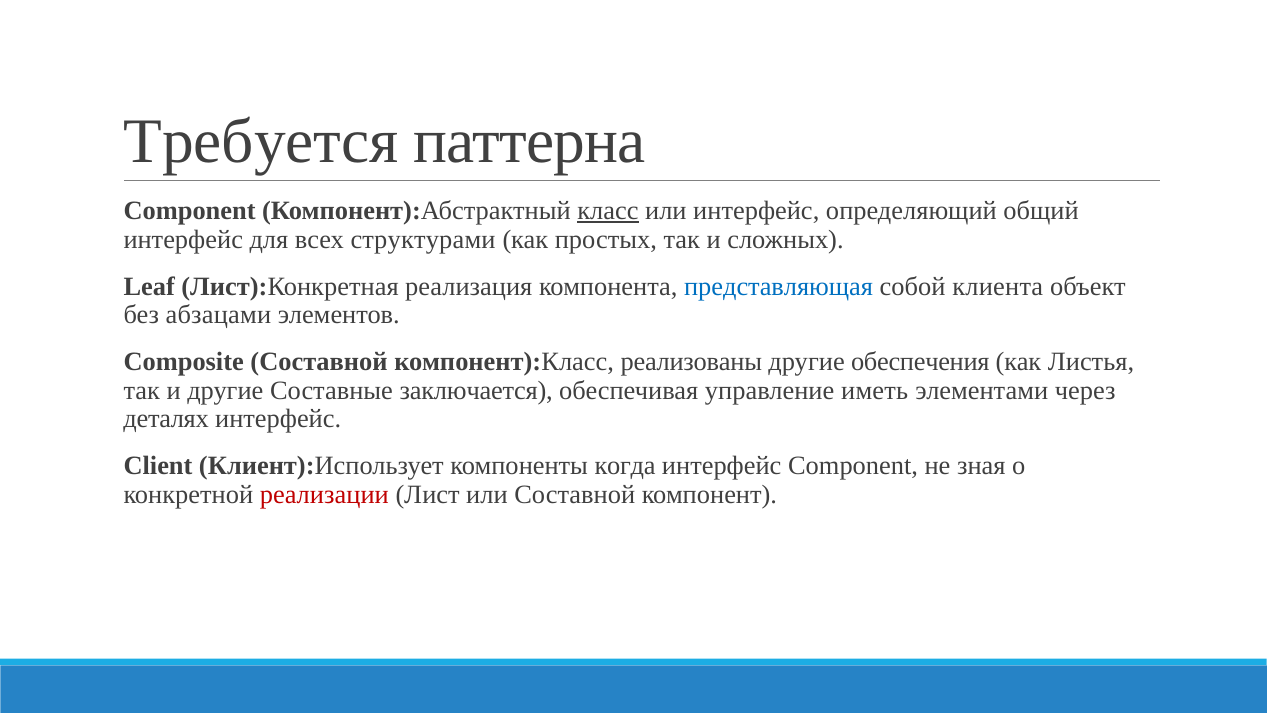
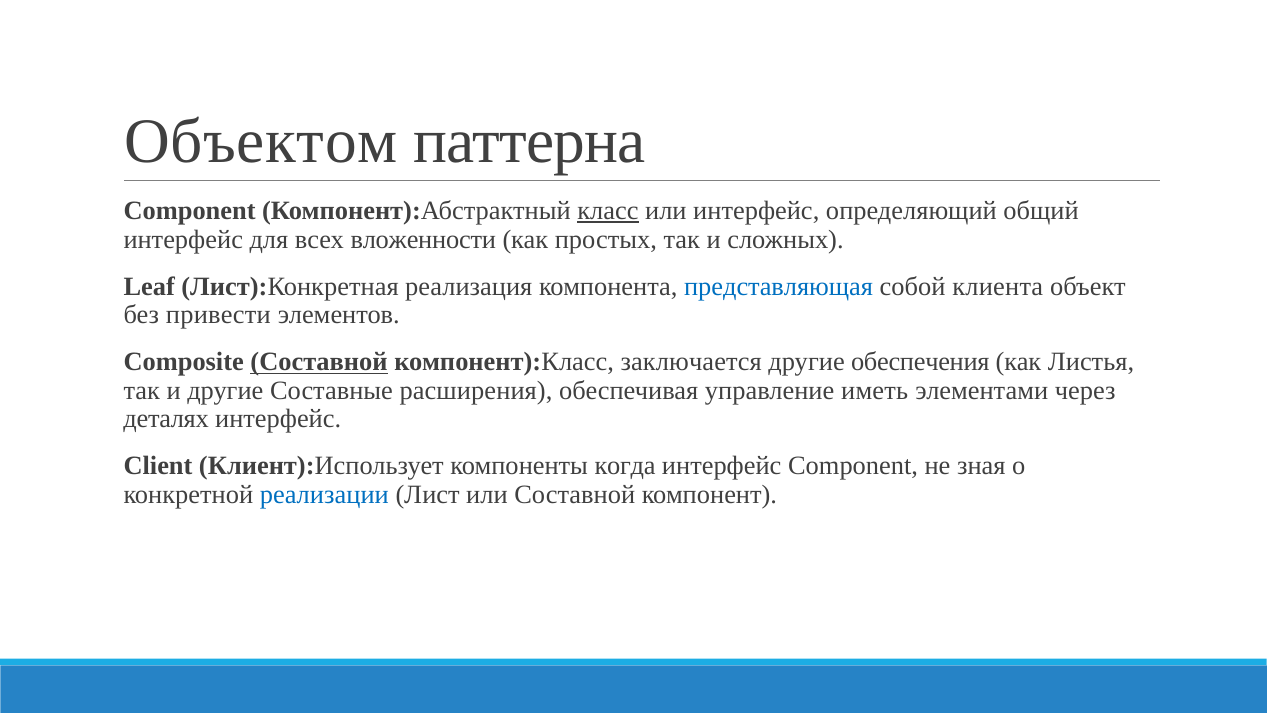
Требуется: Требуется -> Объектом (261, 142)
структурами: структурами -> вложенности (423, 239)
абзацами: абзацами -> привести (218, 315)
Составной underline: none -> present (319, 362)
реализованы: реализованы -> заключается (691, 362)
заключается: заключается -> расширения (476, 390)
реализации colour: red -> blue (324, 494)
